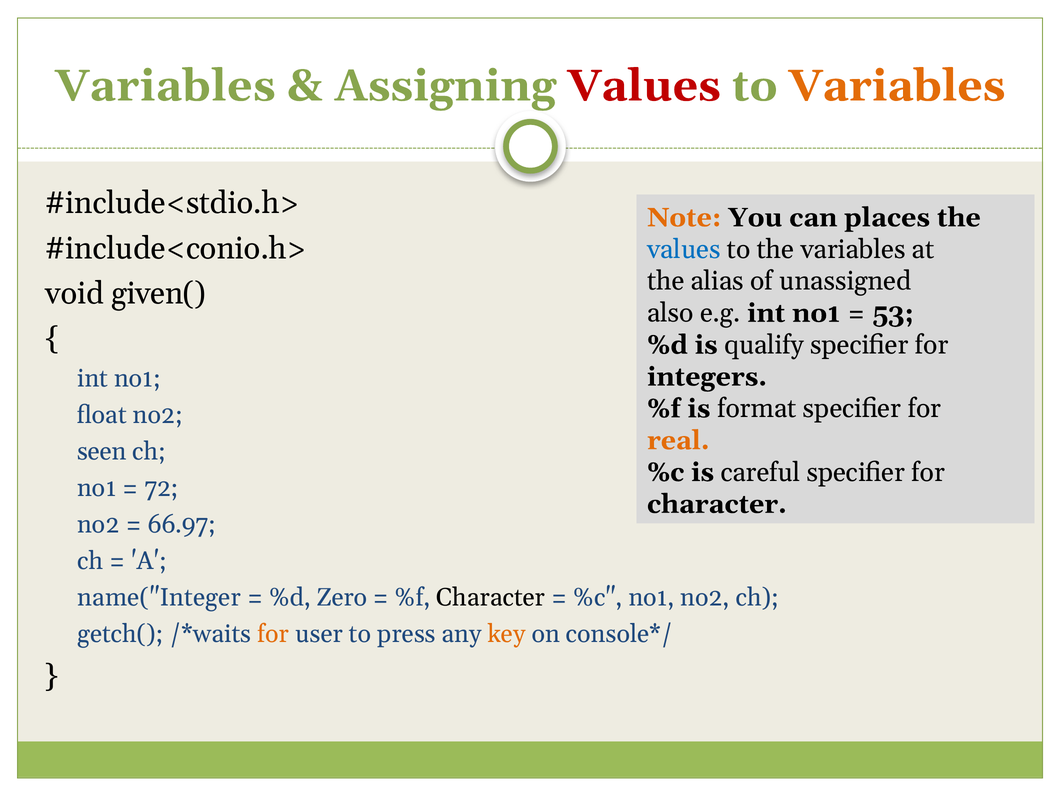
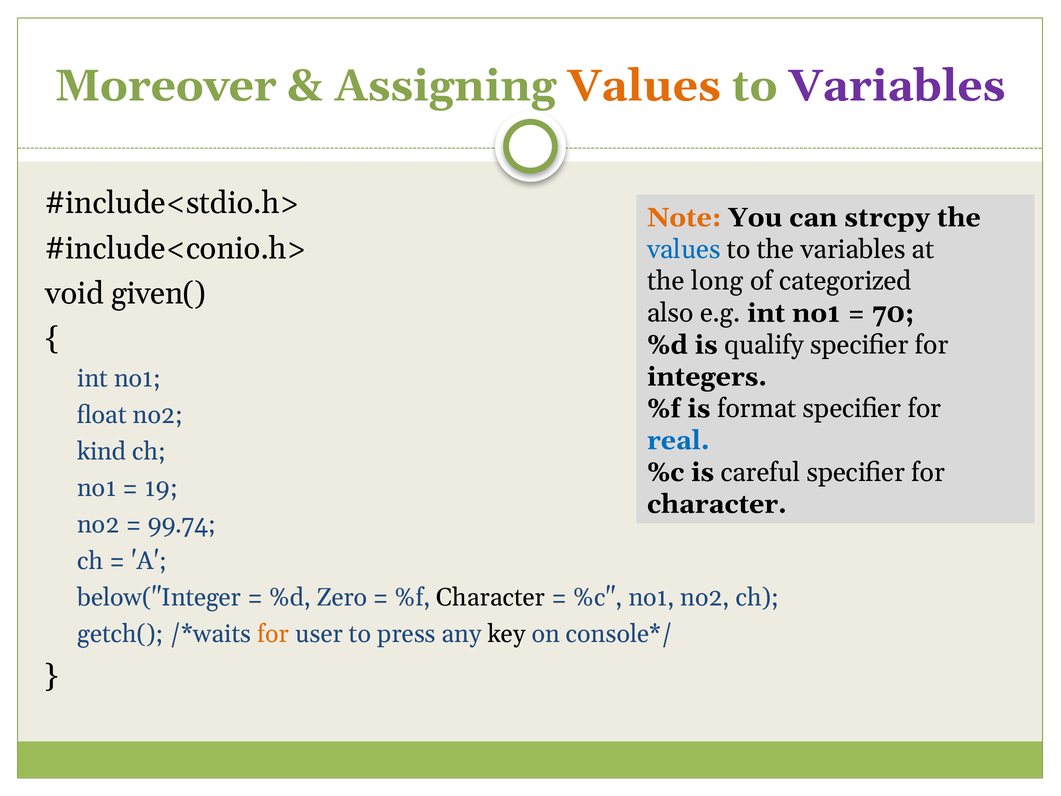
Variables: Variables -> Moreover (166, 86)
Values colour: red -> orange (644, 86)
Variables colour: orange -> purple (897, 86)
places: places -> strcpy (887, 217)
alias: alias -> long (717, 281)
unassigned: unassigned -> categorized (846, 281)
53: 53 -> 70 (893, 313)
real colour: orange -> blue (678, 440)
seen: seen -> kind (102, 451)
72: 72 -> 19 (161, 488)
66.97: 66.97 -> 99.74 (182, 524)
name("Integer: name("Integer -> below("Integer (159, 597)
key colour: orange -> black (506, 634)
